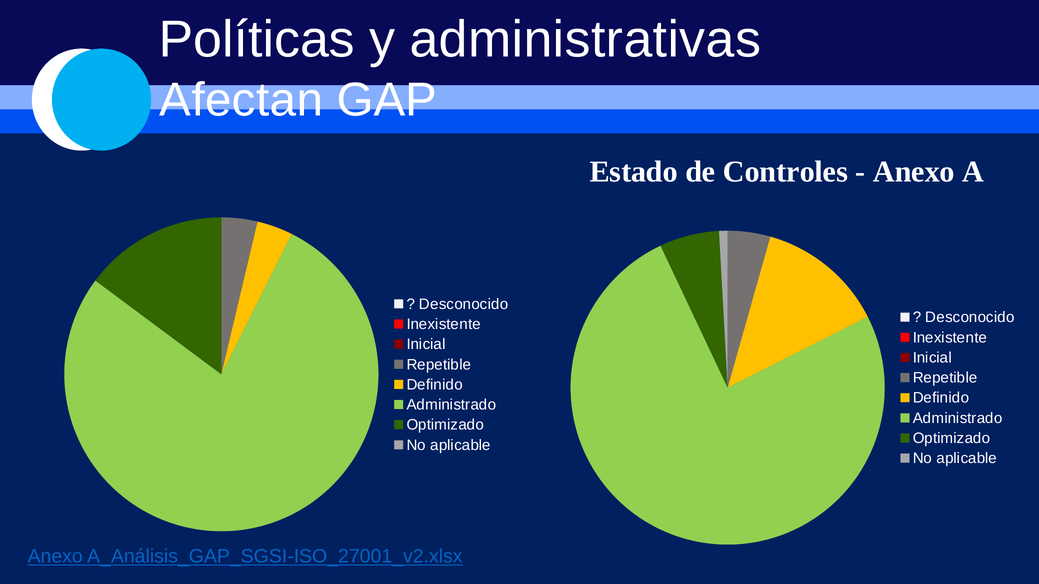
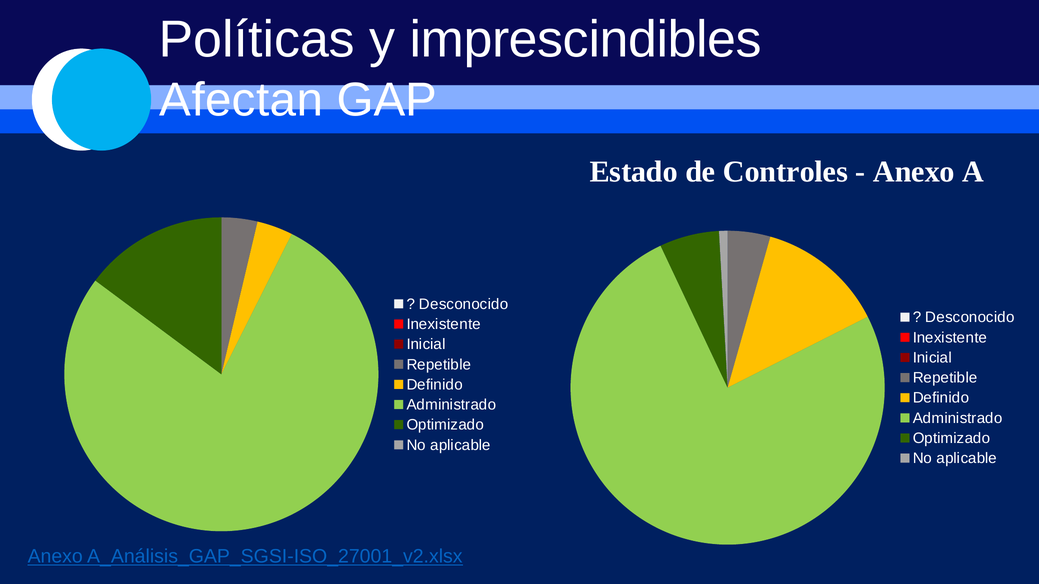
administrativas: administrativas -> imprescindibles (586, 40)
